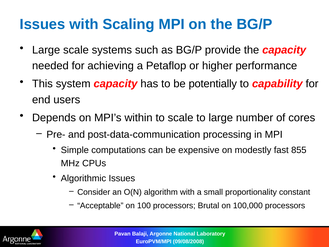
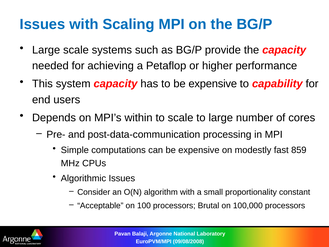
to be potentially: potentially -> expensive (213, 84)
855: 855 -> 859 (299, 150)
